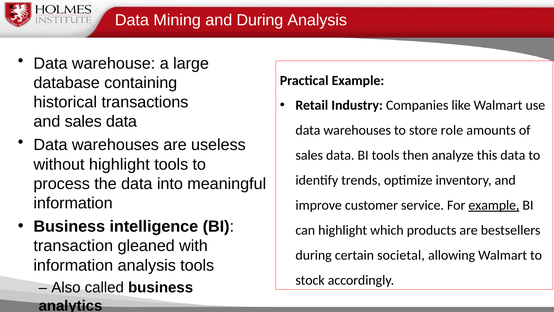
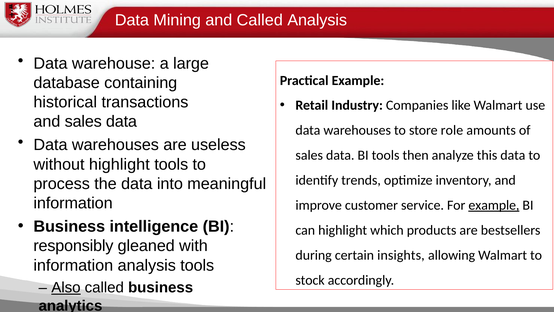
and During: During -> Called (260, 20)
transaction: transaction -> responsibly (73, 246)
societal: societal -> insights (401, 255)
Also underline: none -> present (66, 287)
